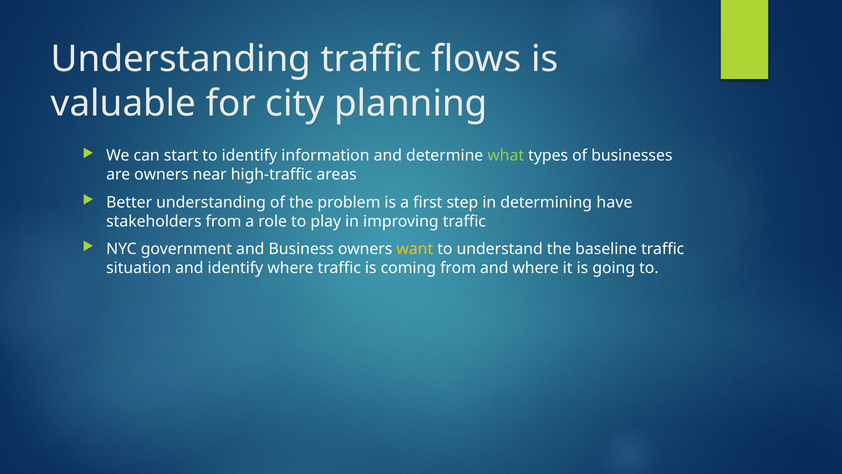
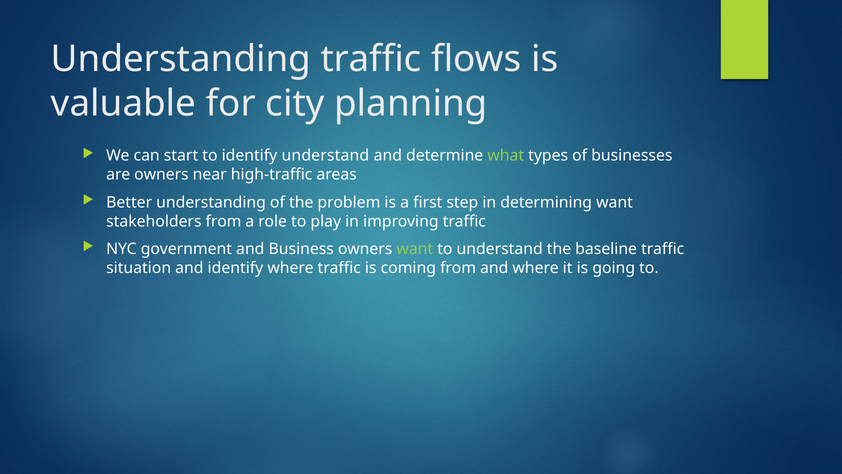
identify information: information -> understand (325, 156)
determining have: have -> want (615, 202)
want colour: yellow -> light green (415, 249)
